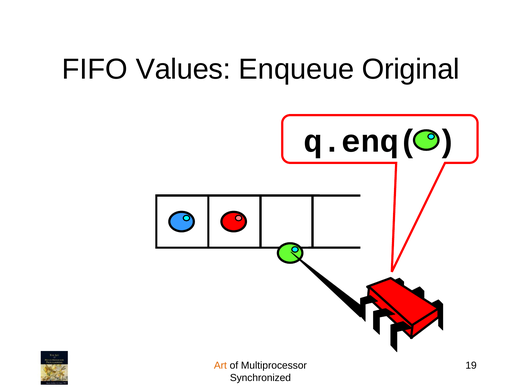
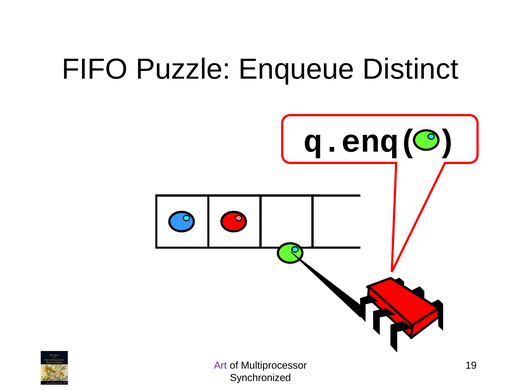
Values: Values -> Puzzle (183, 69)
Original: Original -> Distinct (411, 69)
Art colour: orange -> purple (220, 365)
